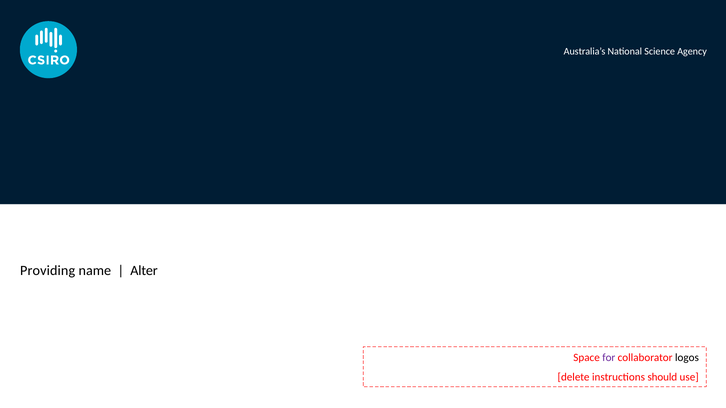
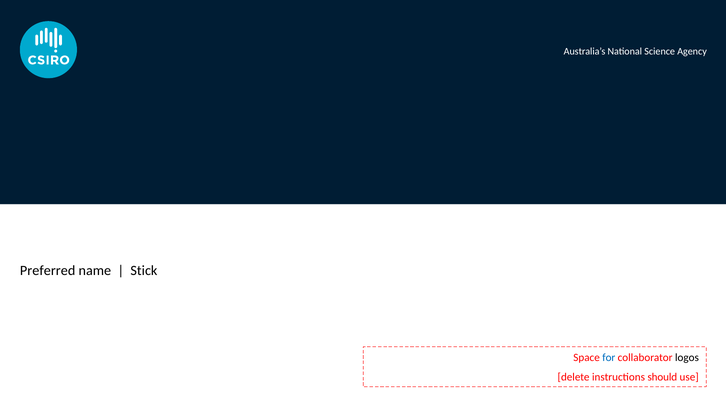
Providing: Providing -> Preferred (48, 271)
Alter: Alter -> Stick (144, 271)
for colour: purple -> blue (609, 358)
